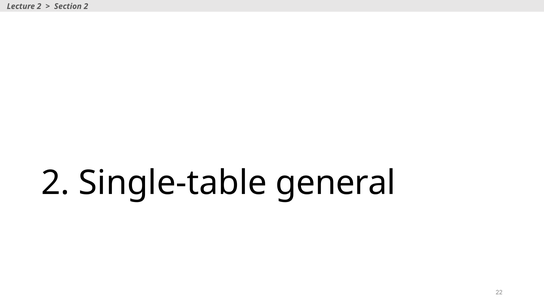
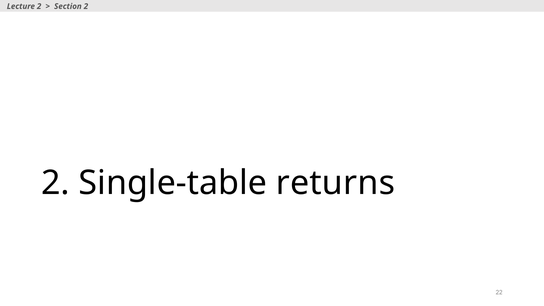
general: general -> returns (335, 183)
